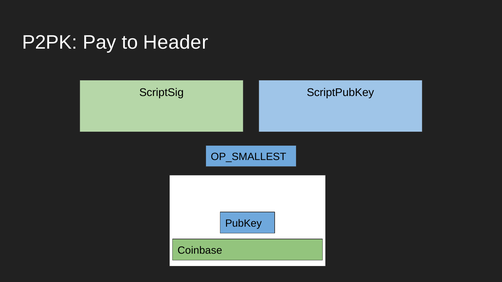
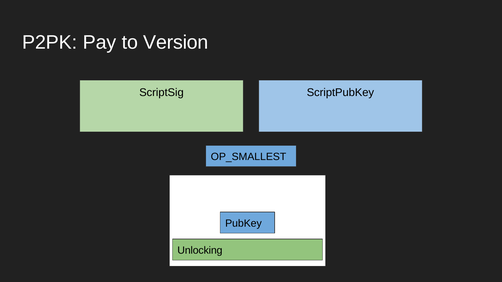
Header: Header -> Version (176, 43)
Coinbase: Coinbase -> Unlocking (200, 251)
